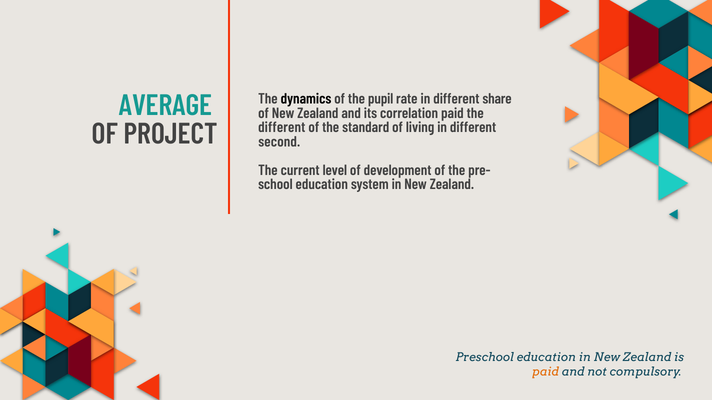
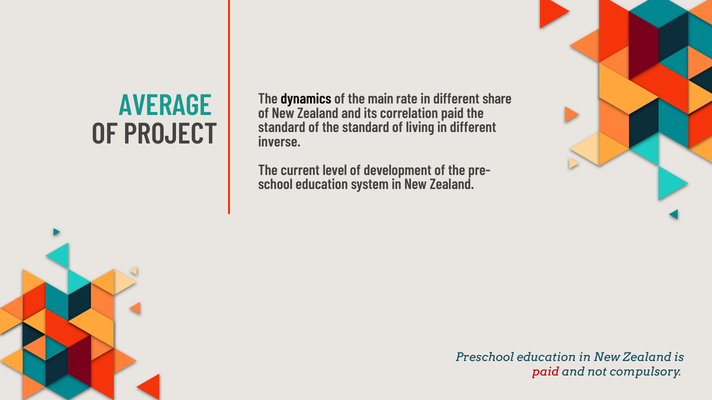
pupil: pupil -> main (381, 99)
different: different -> standard (282, 128)
second: second -> inverse (279, 142)
paid colour: orange -> red (546, 372)
